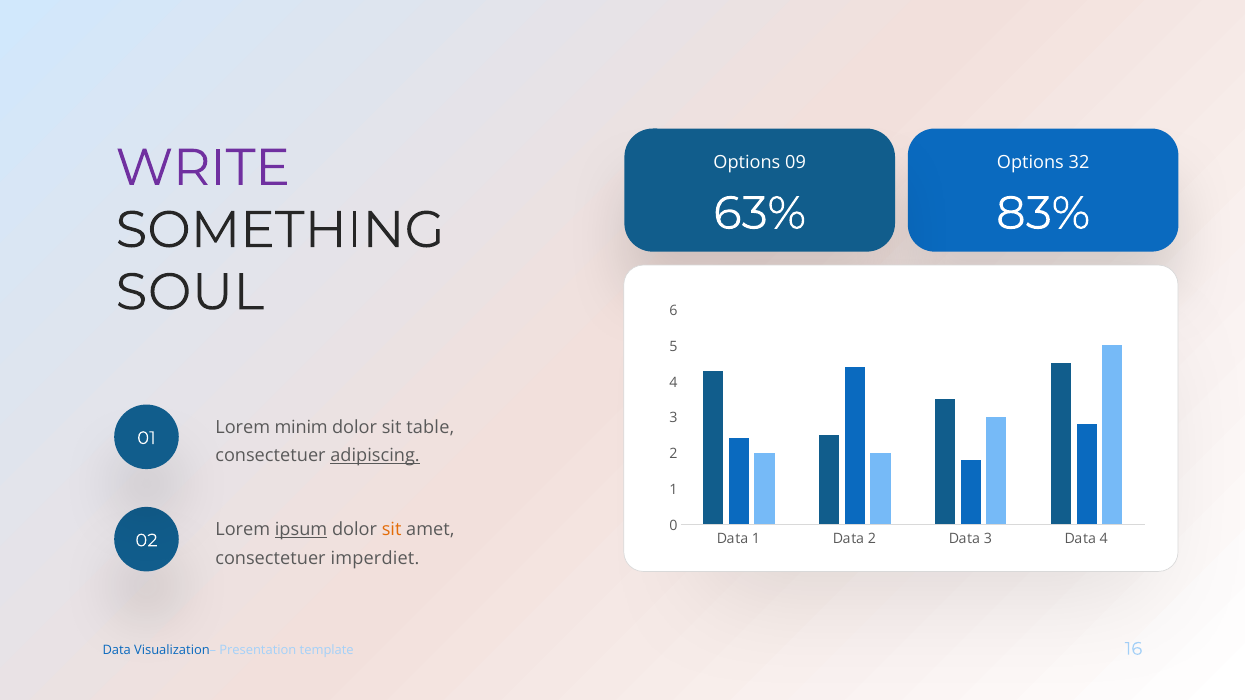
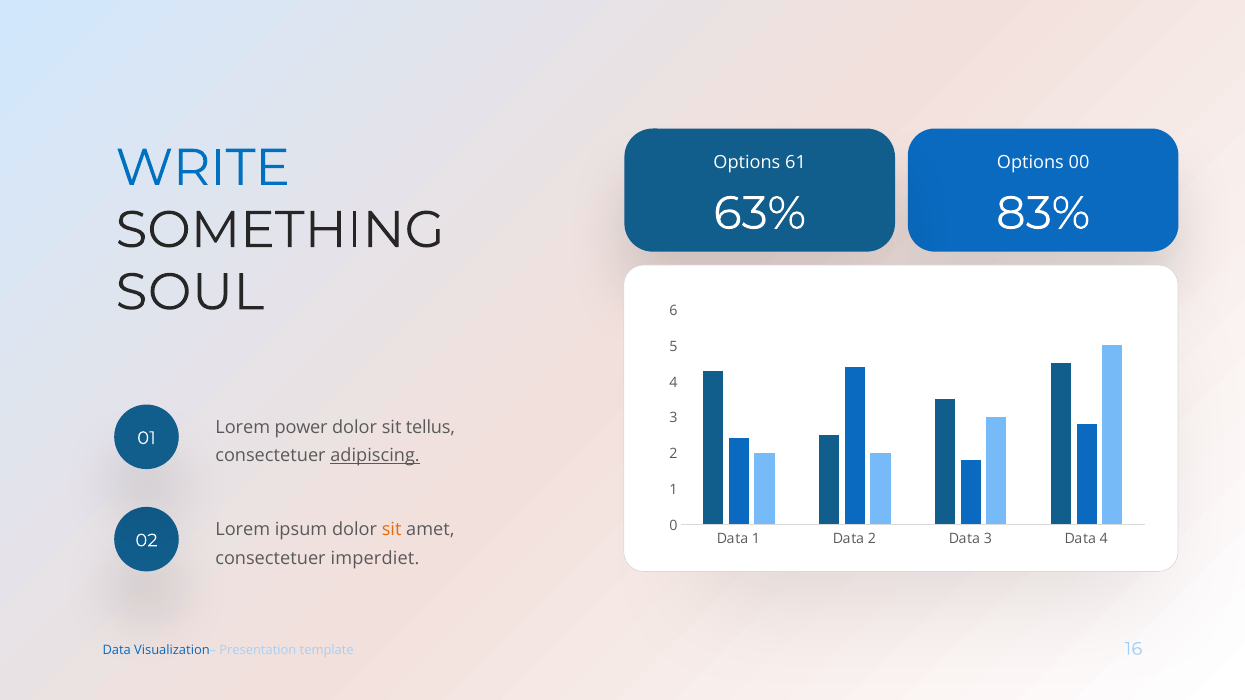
09: 09 -> 61 (796, 162)
32: 32 -> 00 (1079, 162)
WRITE colour: purple -> blue (203, 168)
minim: minim -> power (301, 428)
table: table -> tellus (430, 428)
ipsum underline: present -> none (301, 530)
